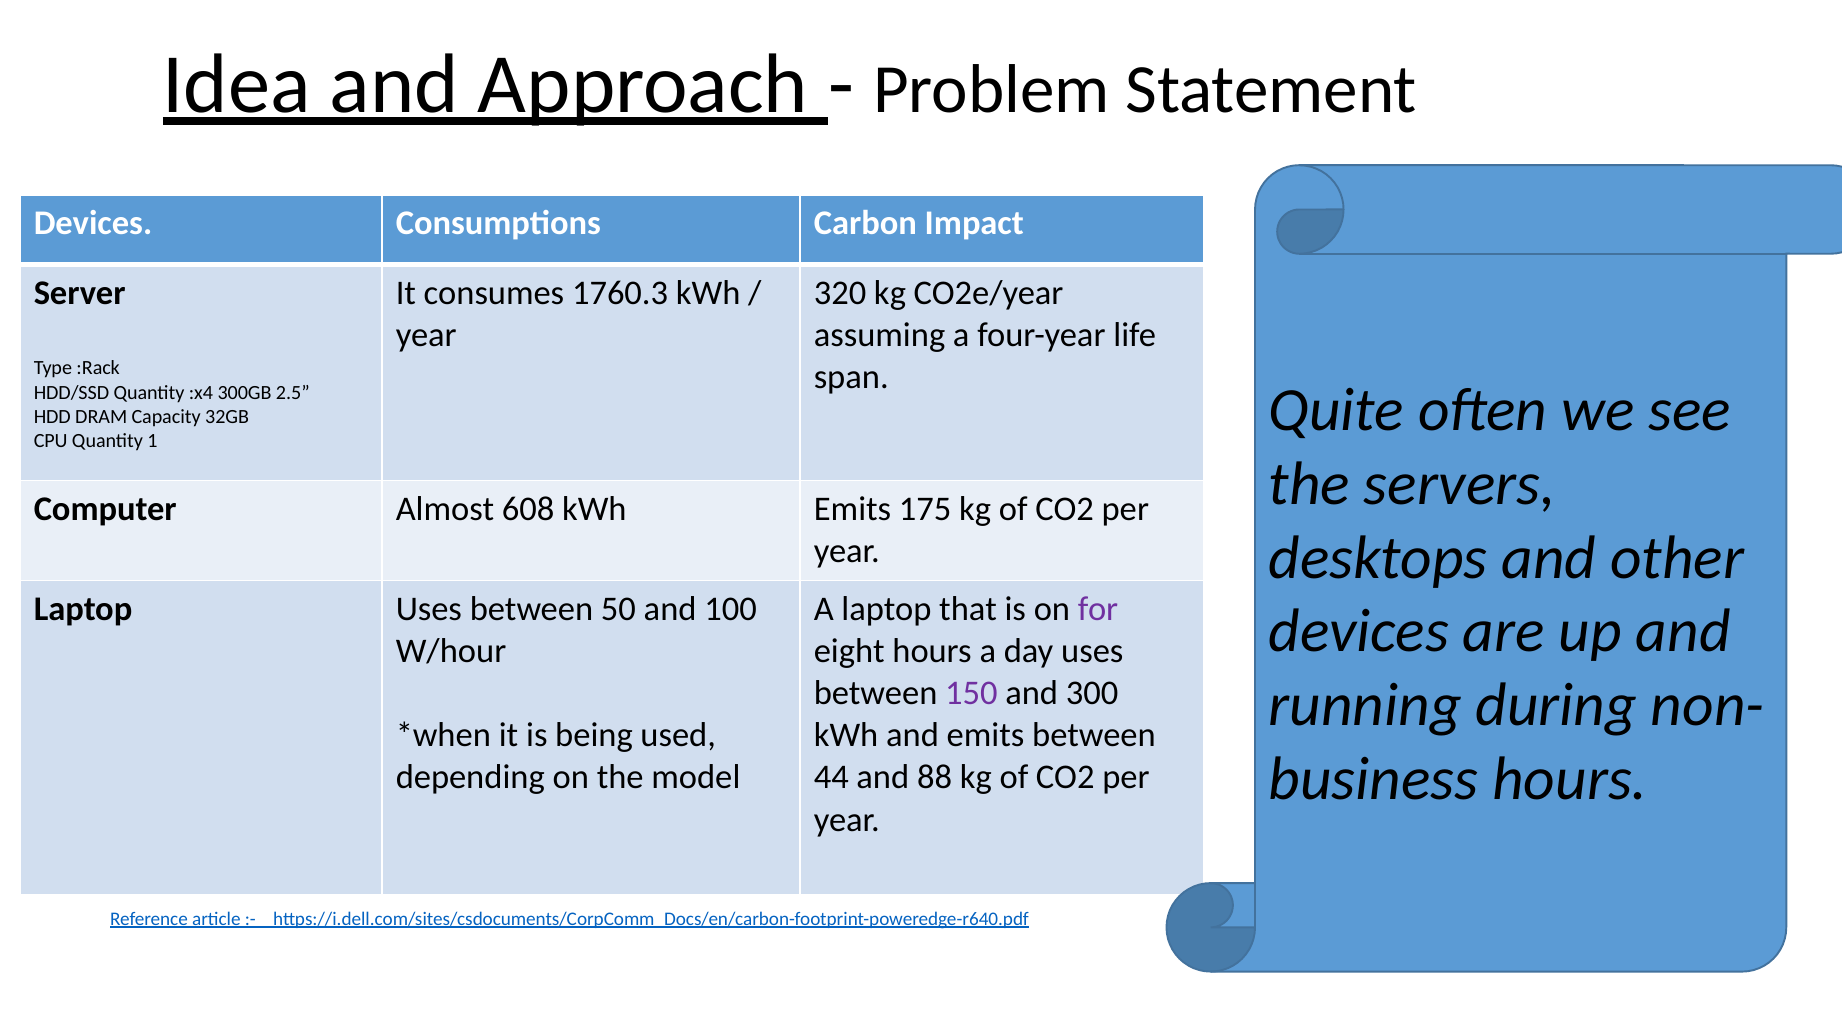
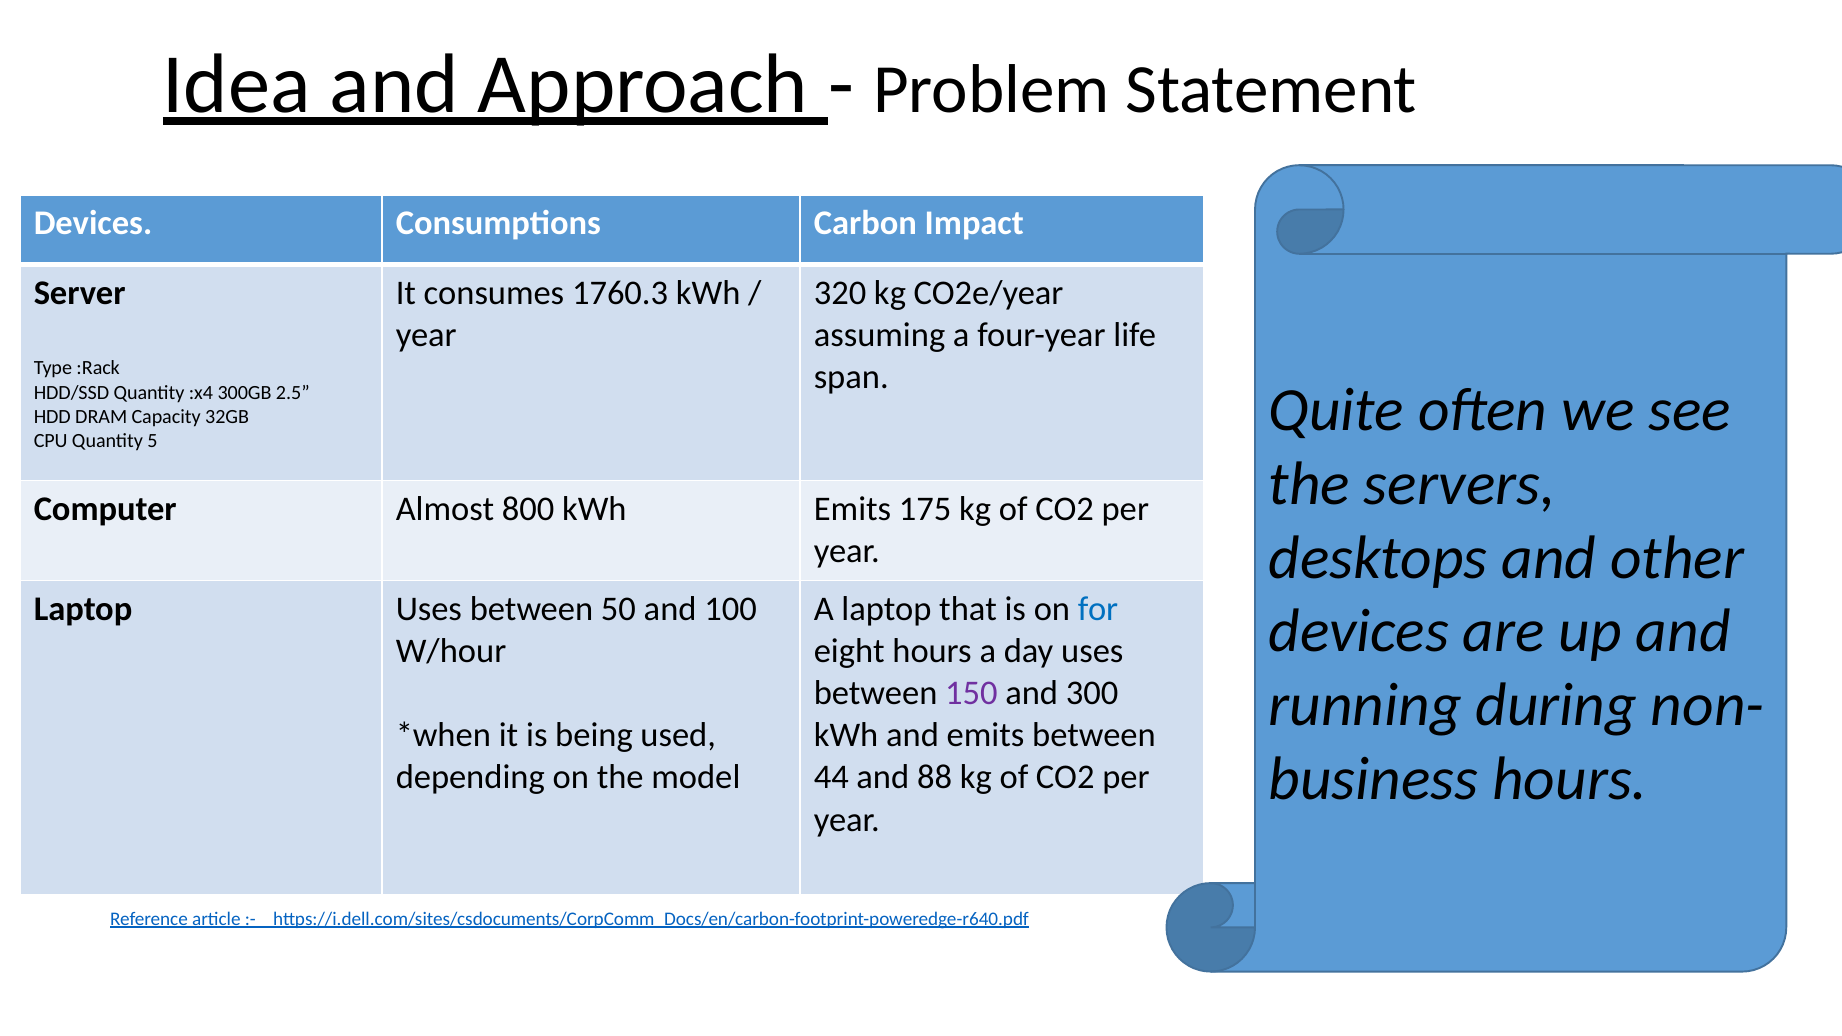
1: 1 -> 5 (152, 441)
608: 608 -> 800 (528, 509)
for colour: purple -> blue (1098, 609)
